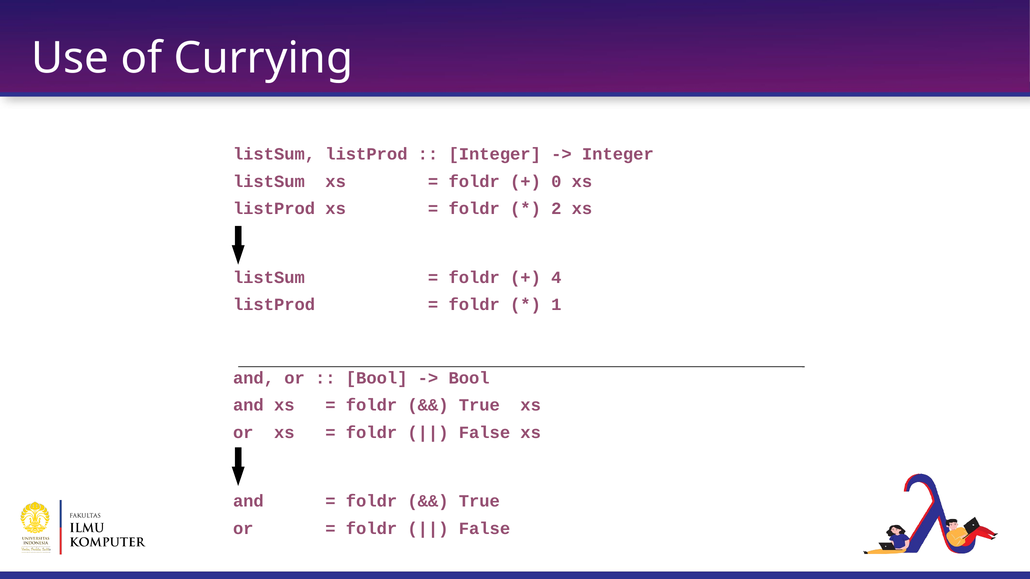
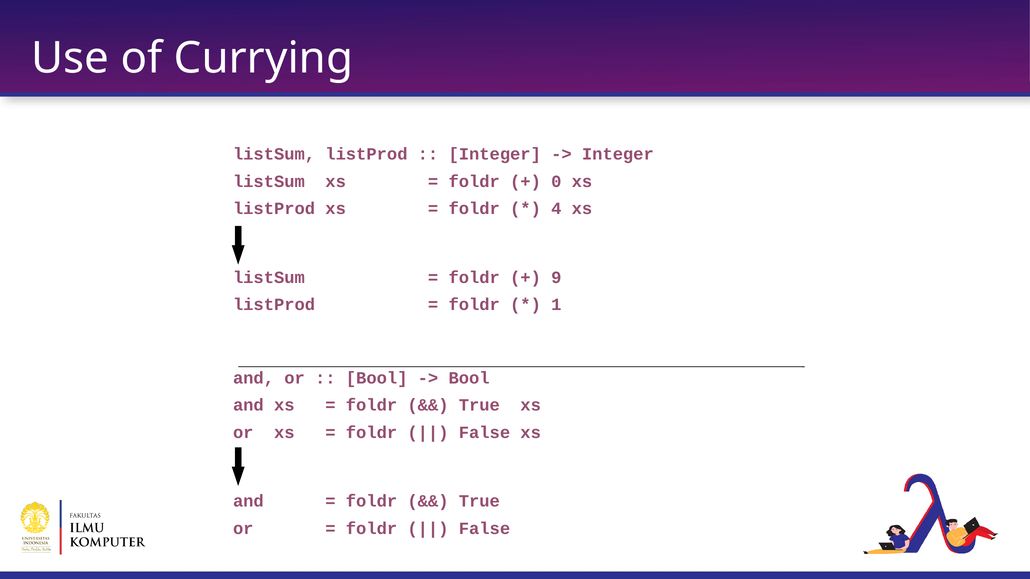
2: 2 -> 4 (556, 209)
4: 4 -> 9 (556, 278)
